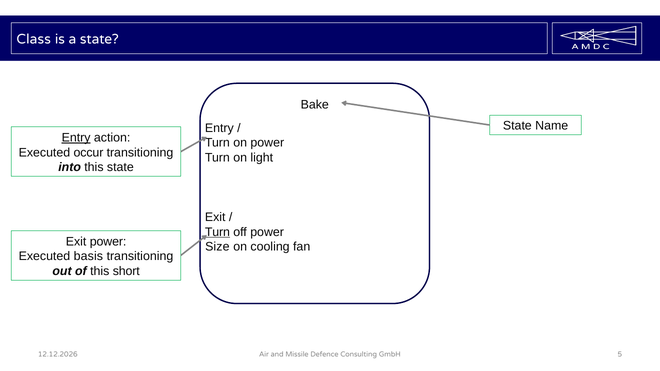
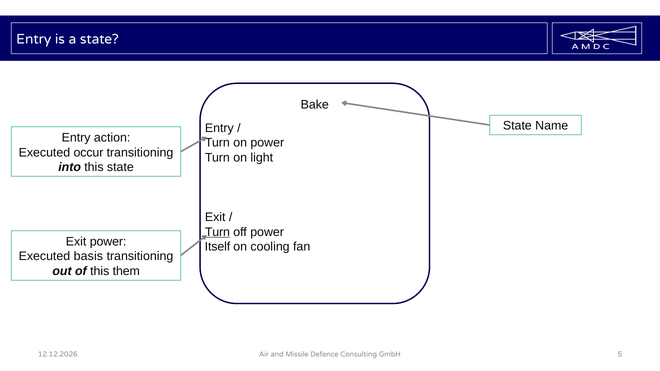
Class: Class -> Entry (34, 39)
Entry underline: present -> none (76, 138)
Size: Size -> Itself (217, 247)
short: short -> them (126, 271)
